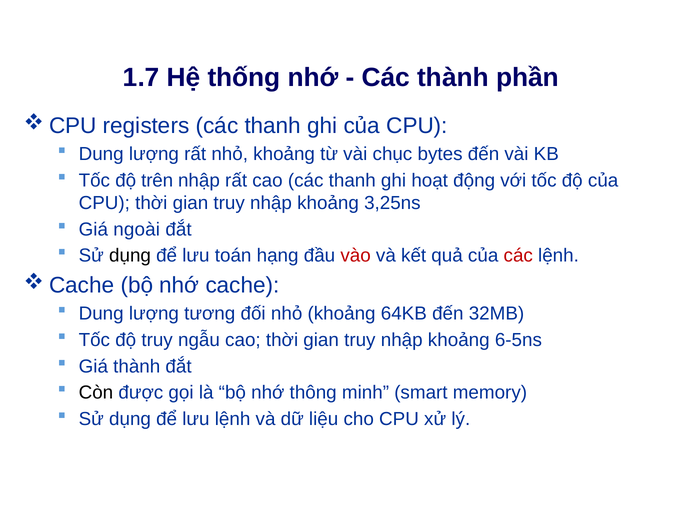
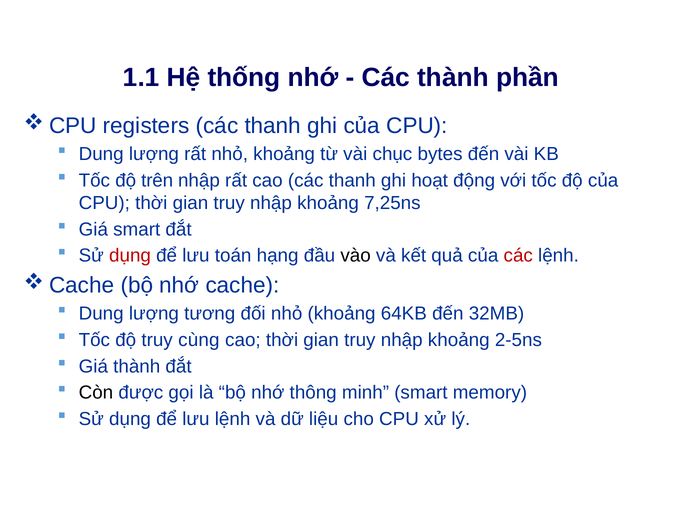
1.7: 1.7 -> 1.1 (141, 77)
3,25ns: 3,25ns -> 7,25ns (392, 203)
Giá ngoài: ngoài -> smart (137, 229)
dụng colour: black -> red (130, 256)
vào colour: red -> black (356, 256)
ngẫu: ngẫu -> cùng (199, 340)
6-5ns: 6-5ns -> 2-5ns (518, 340)
